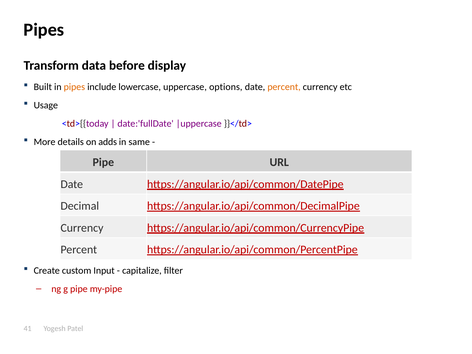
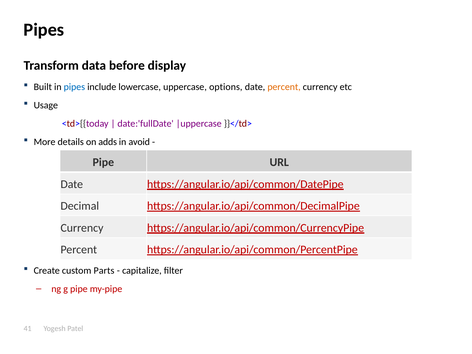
pipes colour: orange -> blue (74, 87)
same: same -> avoid (139, 142)
Input: Input -> Parts (104, 270)
